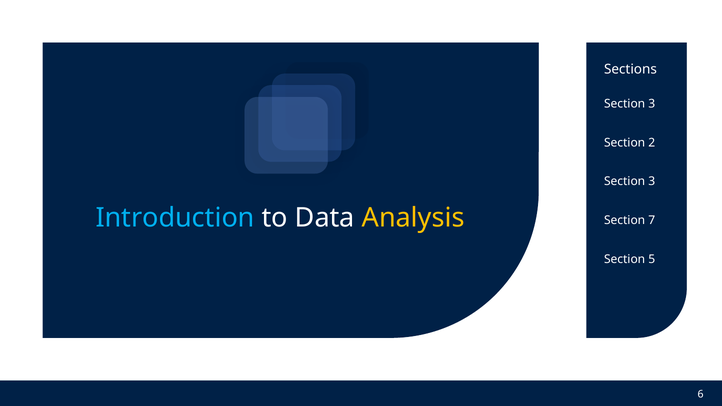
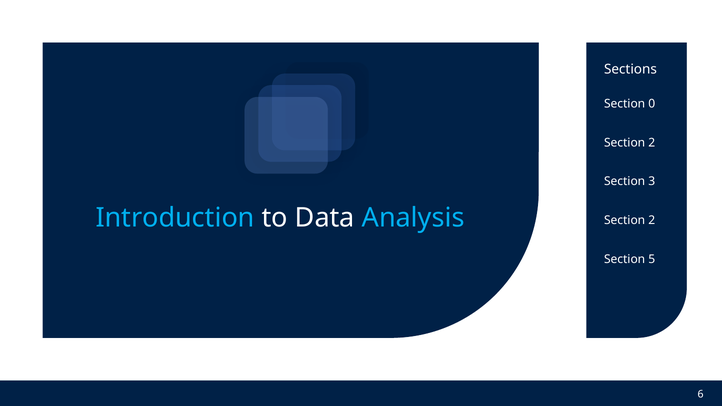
3: 3 -> 0 (652, 104)
Analysis colour: yellow -> light blue (413, 218)
7: 7 -> 2 (652, 220)
